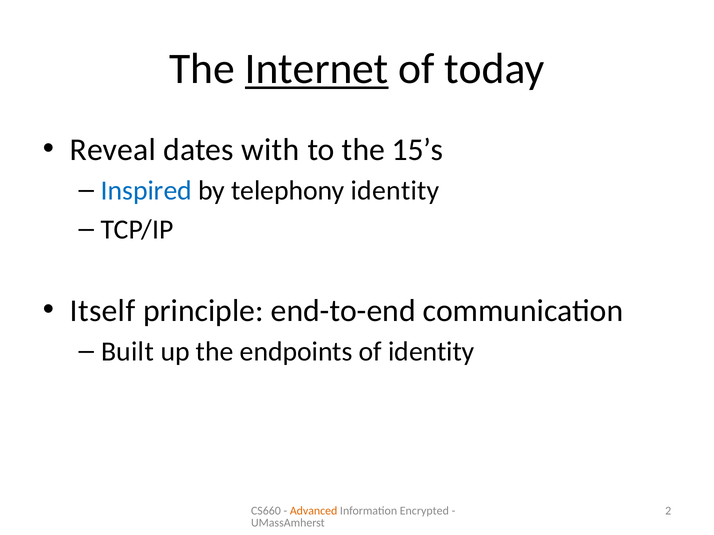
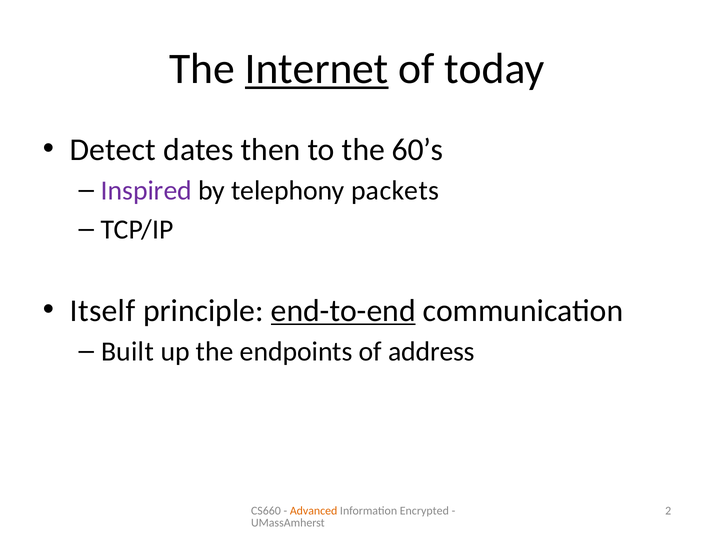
Reveal: Reveal -> Detect (113, 150)
with: with -> then (271, 150)
15’s: 15’s -> 60’s (418, 150)
Inspired colour: blue -> purple (146, 191)
telephony identity: identity -> packets (395, 191)
end-to-end underline: none -> present (343, 311)
of identity: identity -> address (431, 352)
